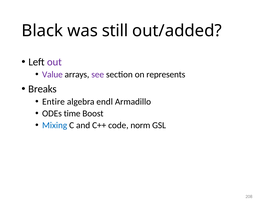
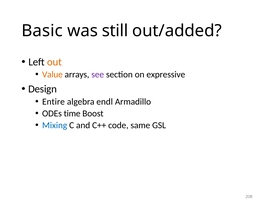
Black: Black -> Basic (42, 31)
out colour: purple -> orange (54, 62)
Value colour: purple -> orange (52, 74)
represents: represents -> expressive (166, 74)
Breaks: Breaks -> Design (43, 89)
norm: norm -> same (140, 125)
